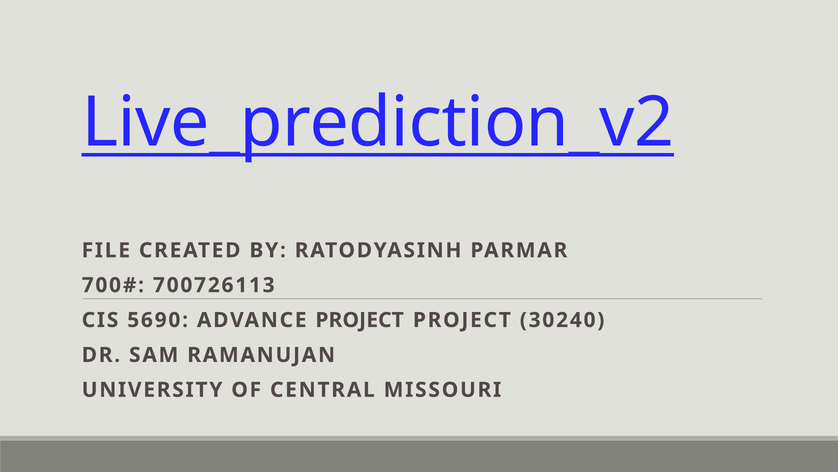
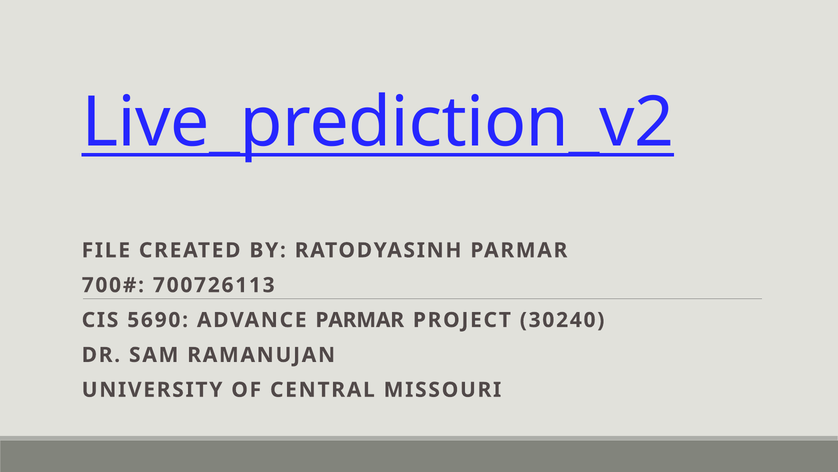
ADVANCE PROJECT: PROJECT -> PARMAR (360, 320)
